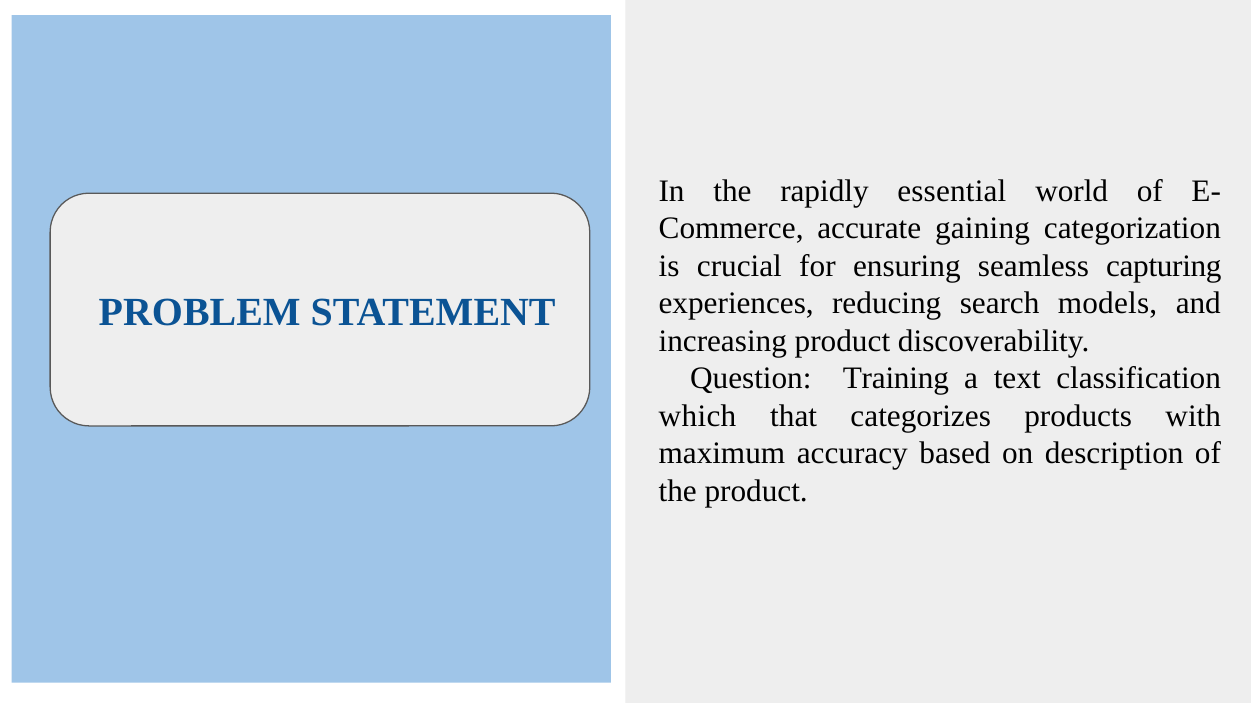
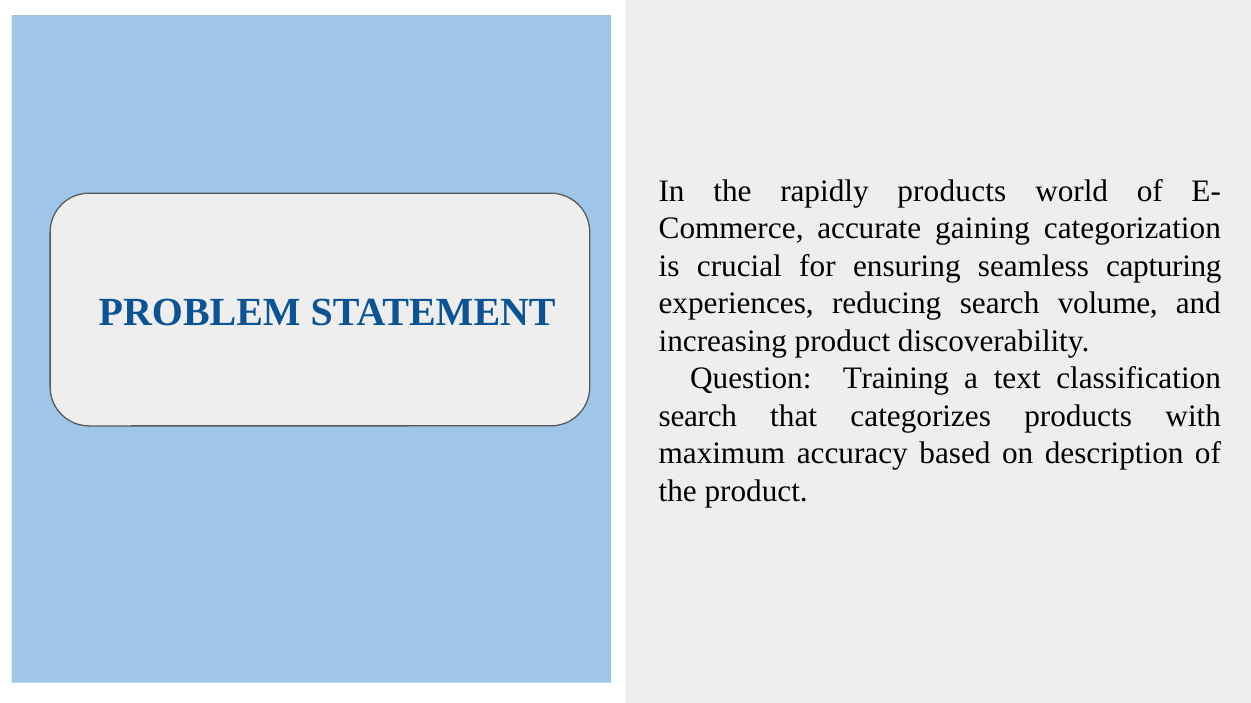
rapidly essential: essential -> products (952, 191)
models: models -> volume (1108, 304)
which: which -> search (698, 417)
